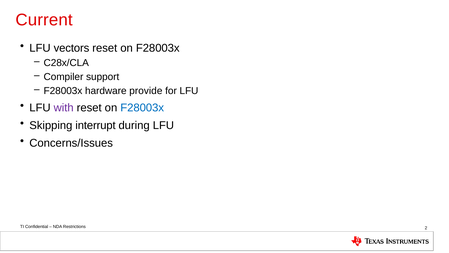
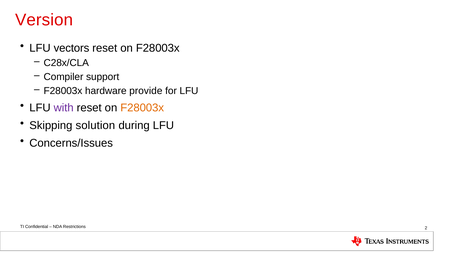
Current: Current -> Version (44, 20)
F28003x colour: blue -> orange (142, 108)
interrupt: interrupt -> solution (95, 125)
